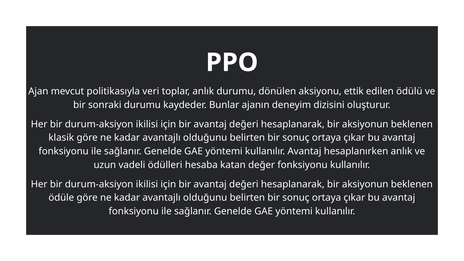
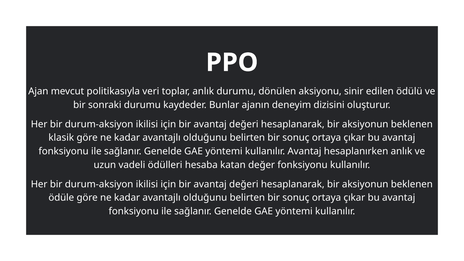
ettik: ettik -> sinir (354, 91)
